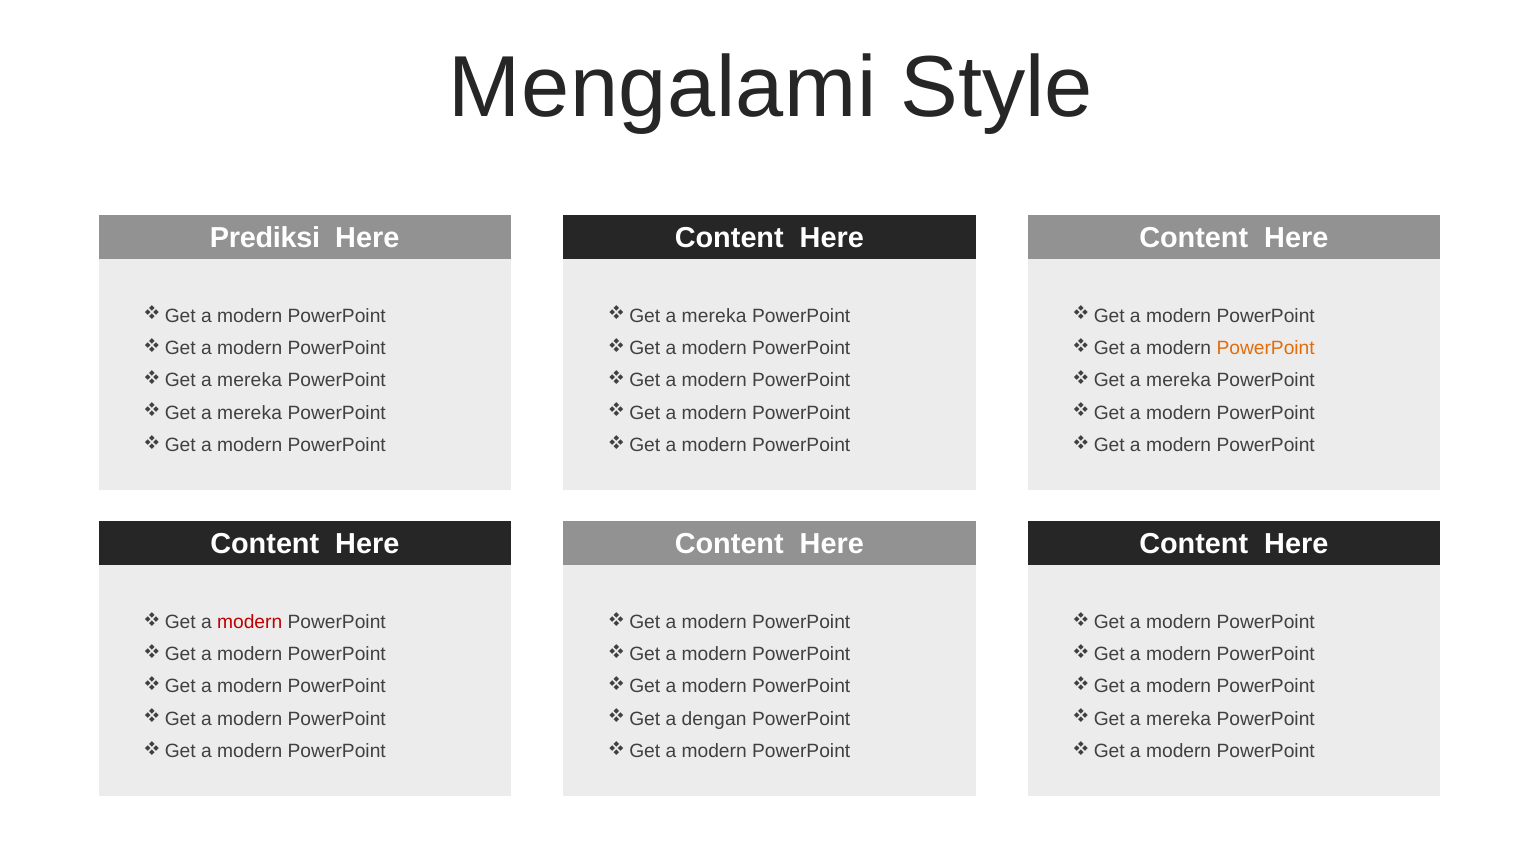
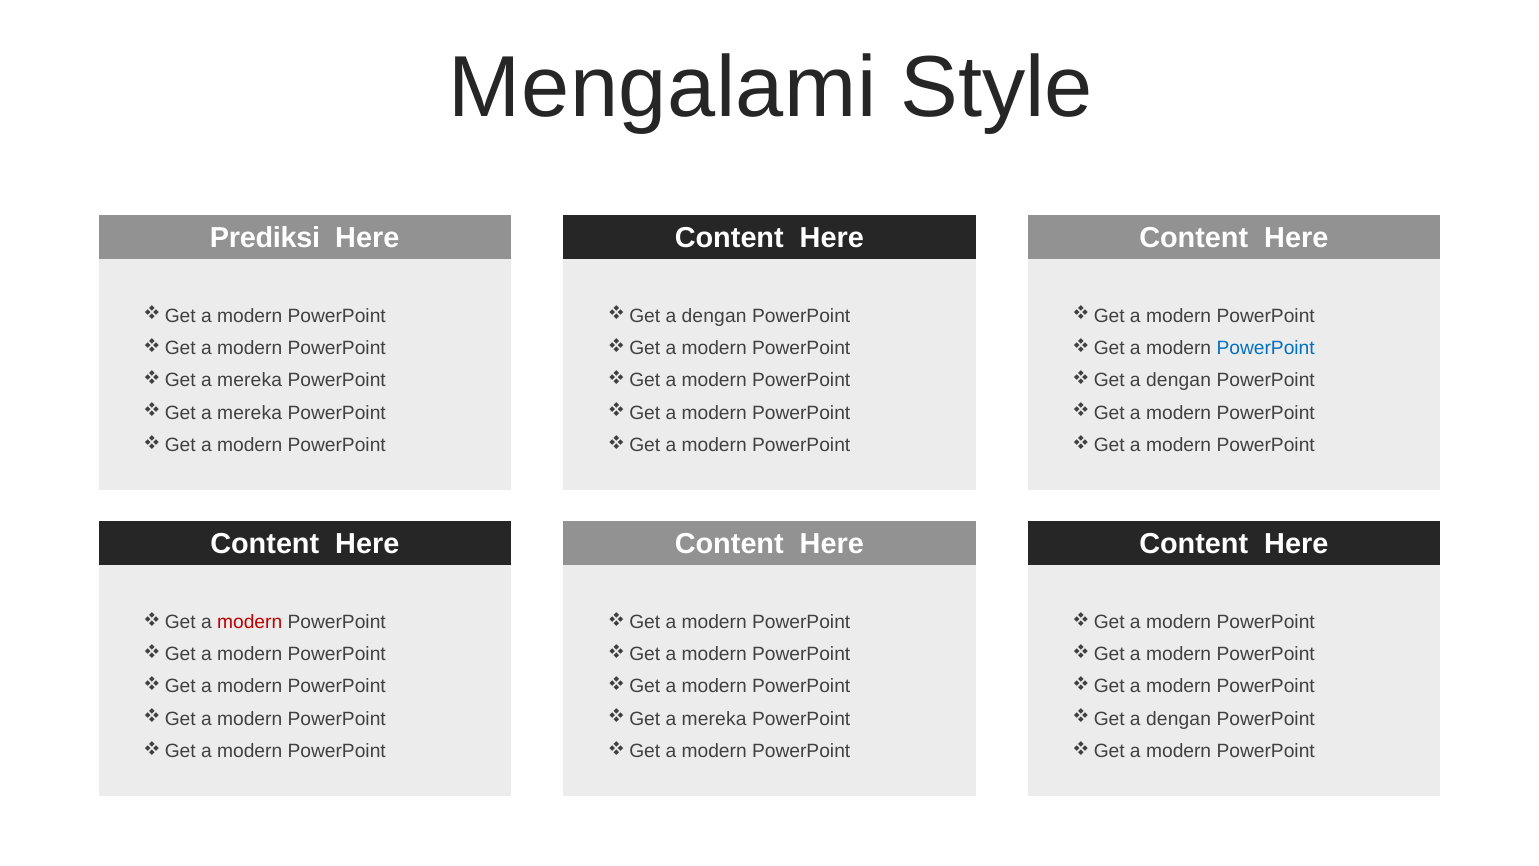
mereka: mereka -> dengan (714, 316)
PowerPoint colour: orange -> blue (1266, 348)
mereka: mereka -> dengan (1179, 380)
dengan: dengan -> mereka (714, 719)
mereka: mereka -> dengan (1179, 719)
